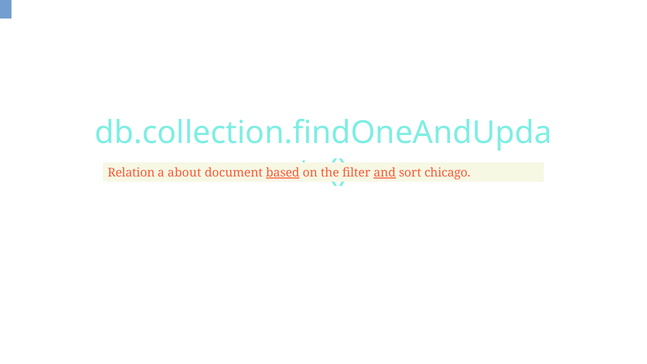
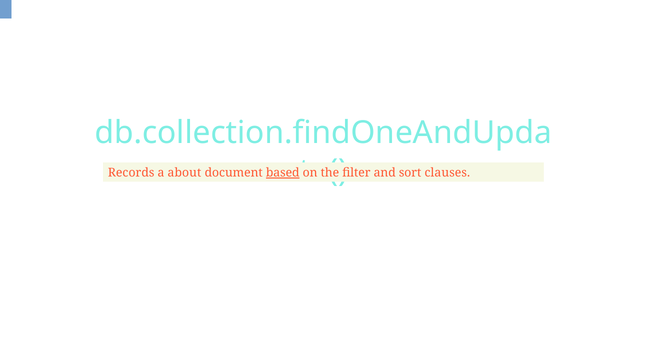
Relation: Relation -> Records (131, 173)
and underline: present -> none (385, 173)
chicago: chicago -> clauses (447, 173)
